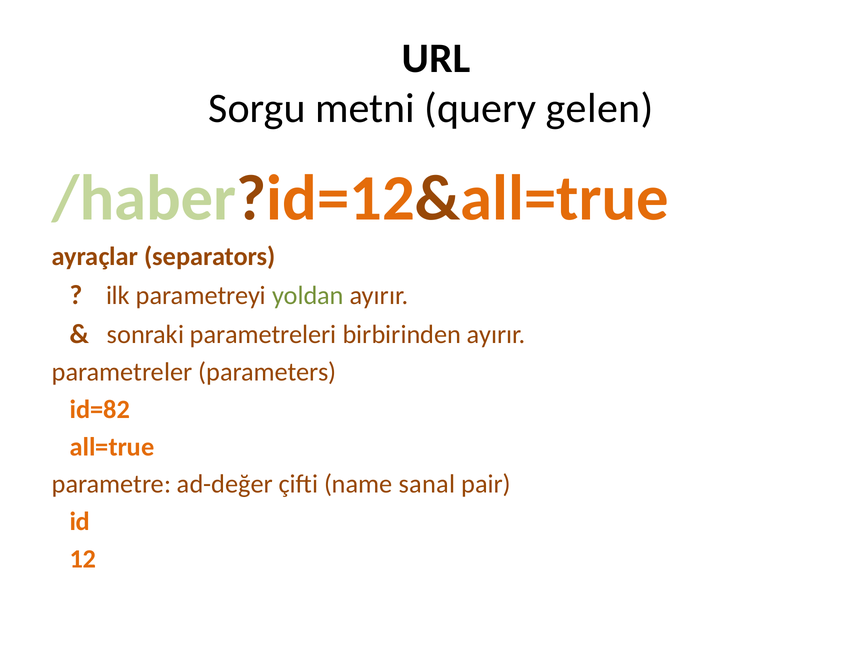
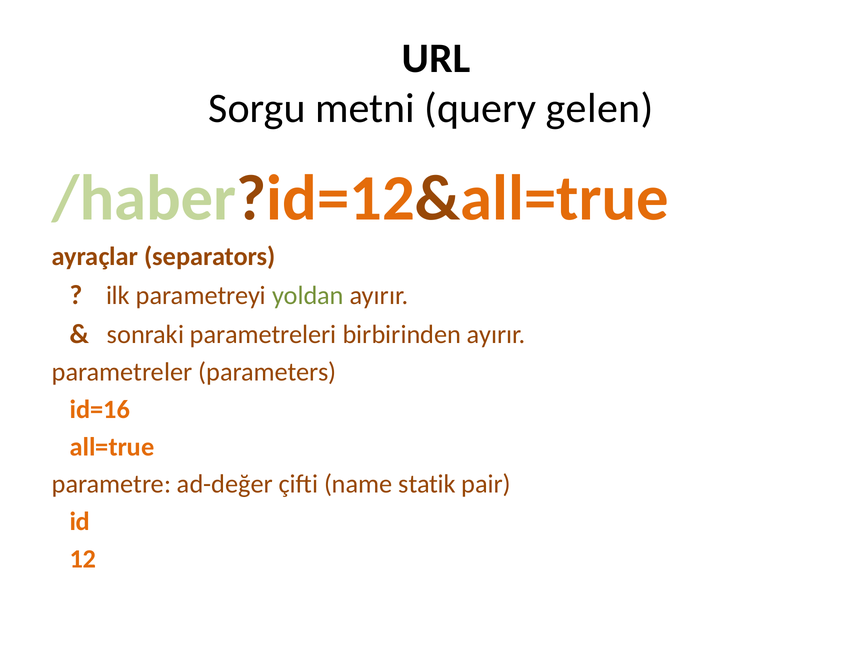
id=82: id=82 -> id=16 (100, 410)
sanal: sanal -> statik (427, 484)
